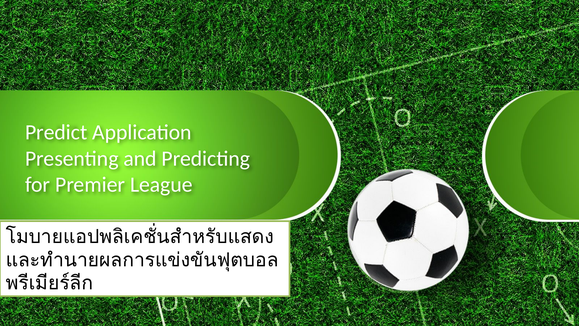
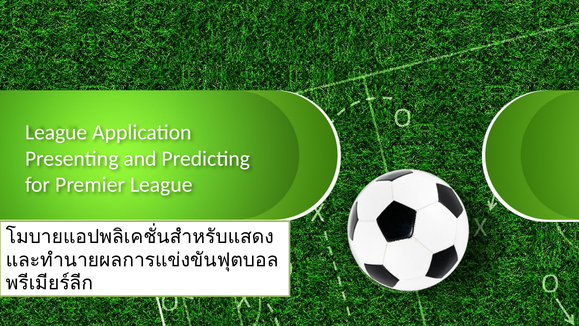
Predict: Predict -> League (56, 132)
